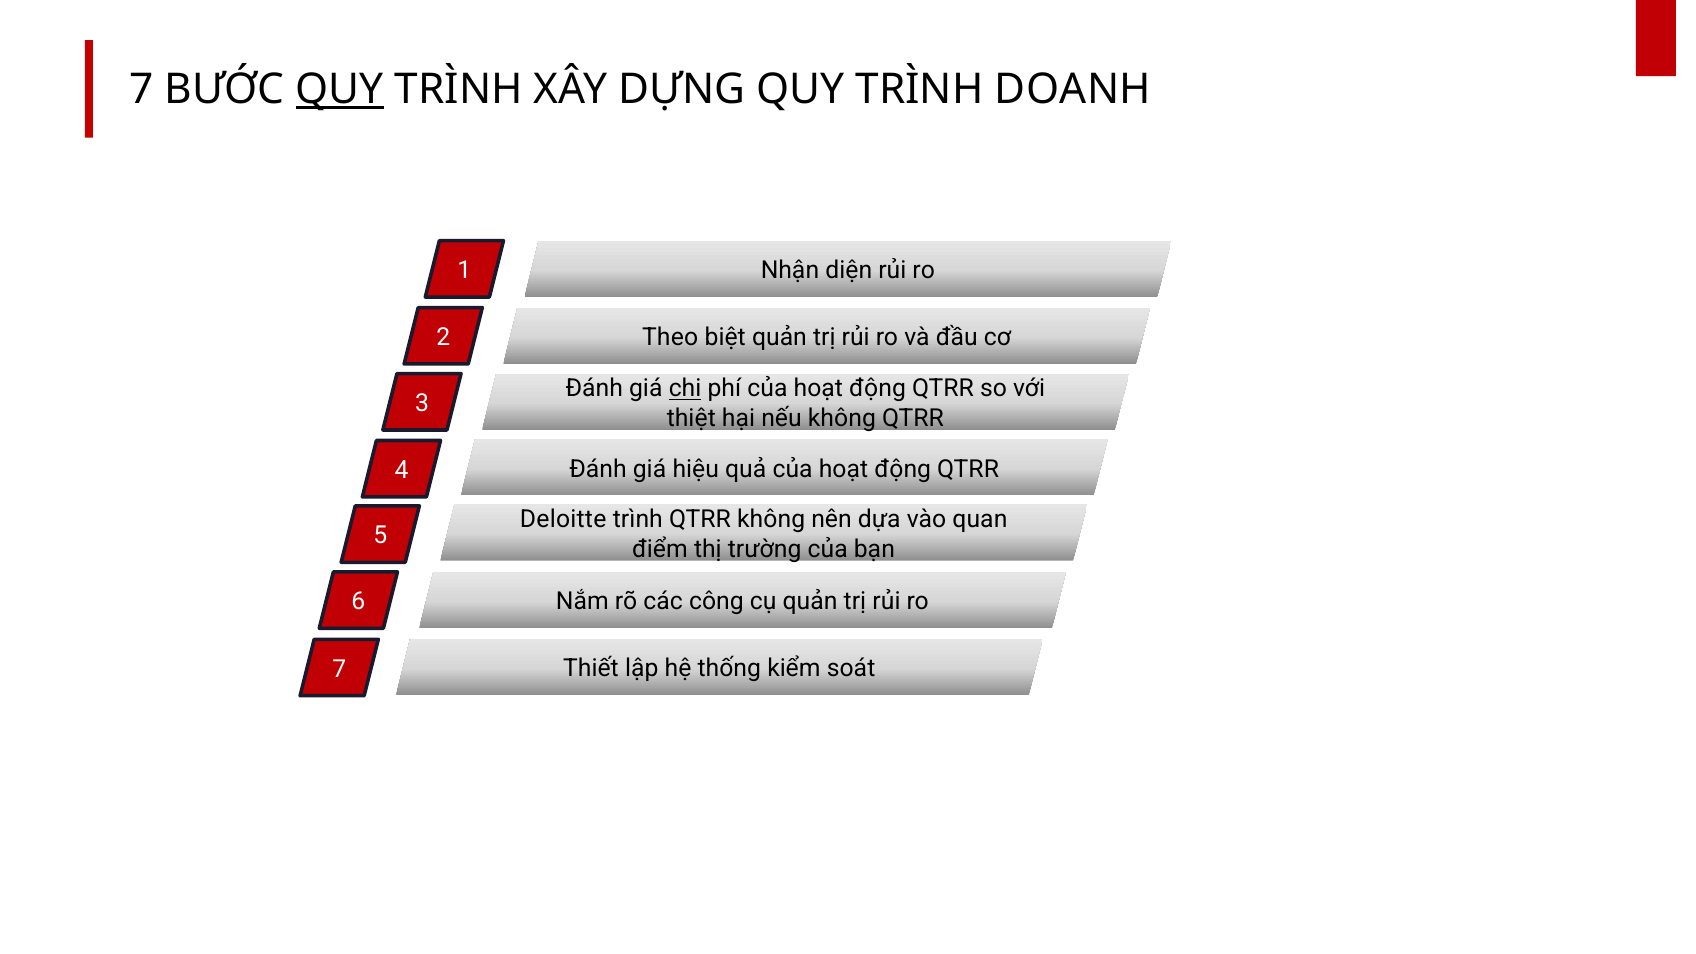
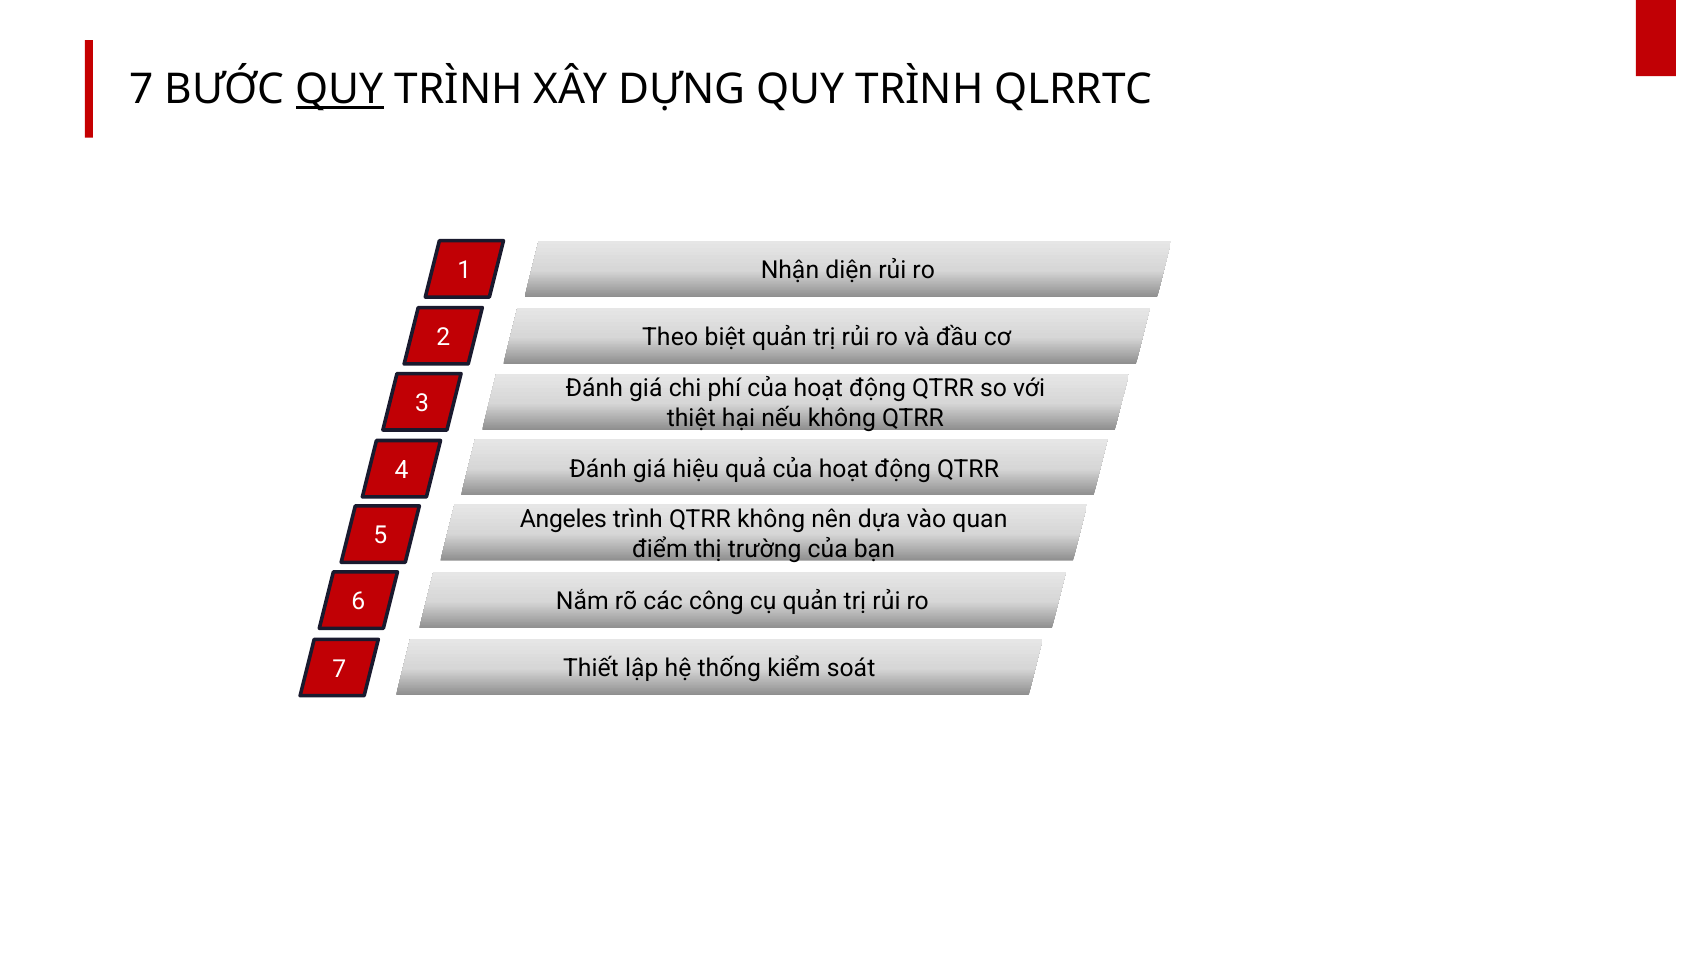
DOANH: DOANH -> QLRRTC (1073, 89)
chi underline: present -> none (685, 389)
Deloitte: Deloitte -> Angeles (563, 519)
